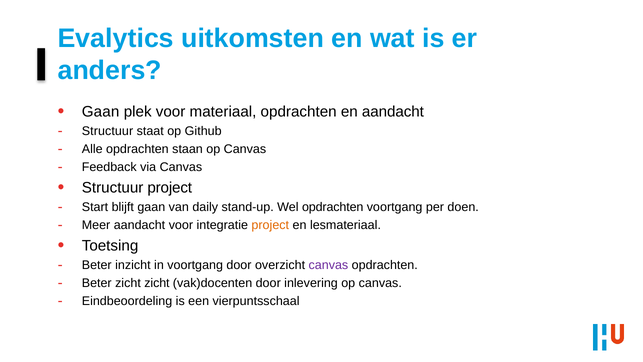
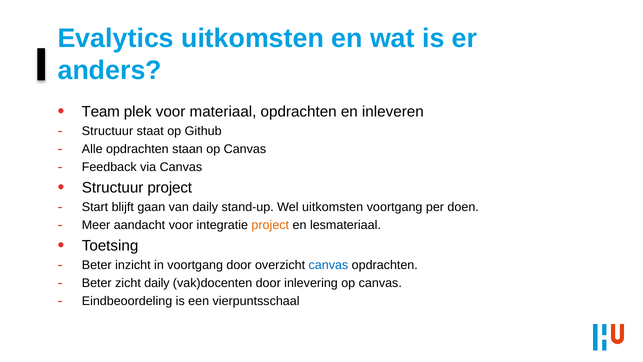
Gaan: Gaan -> Team (101, 112)
en aandacht: aandacht -> inleveren (393, 112)
Wel opdrachten: opdrachten -> uitkomsten (333, 207)
canvas colour: purple -> blue (328, 265)
zicht zicht: zicht -> daily (157, 283)
